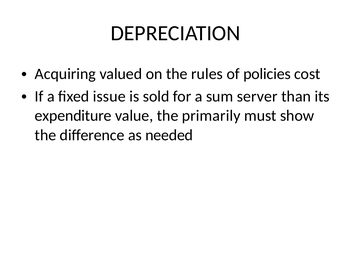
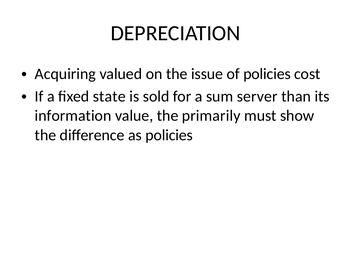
rules: rules -> issue (207, 74)
issue: issue -> state (109, 96)
expenditure: expenditure -> information (73, 116)
as needed: needed -> policies (169, 135)
